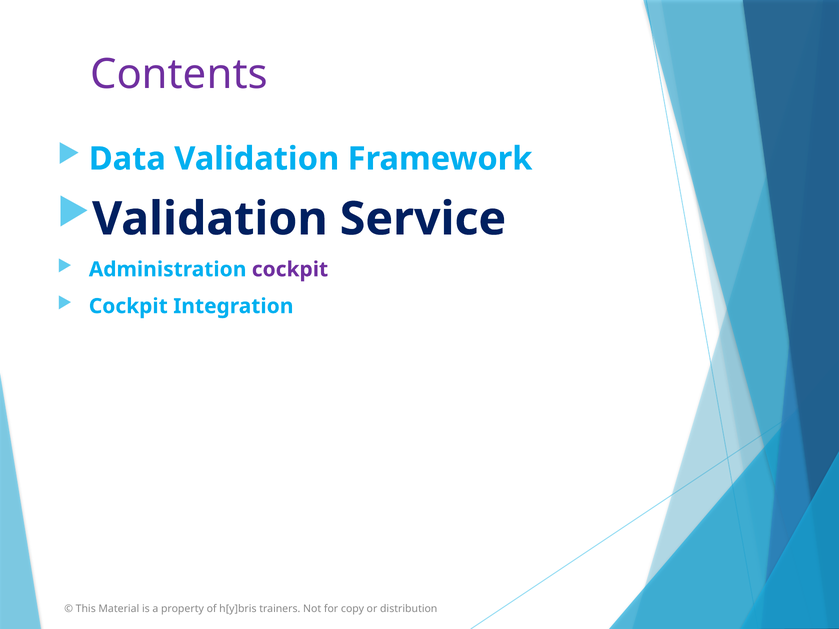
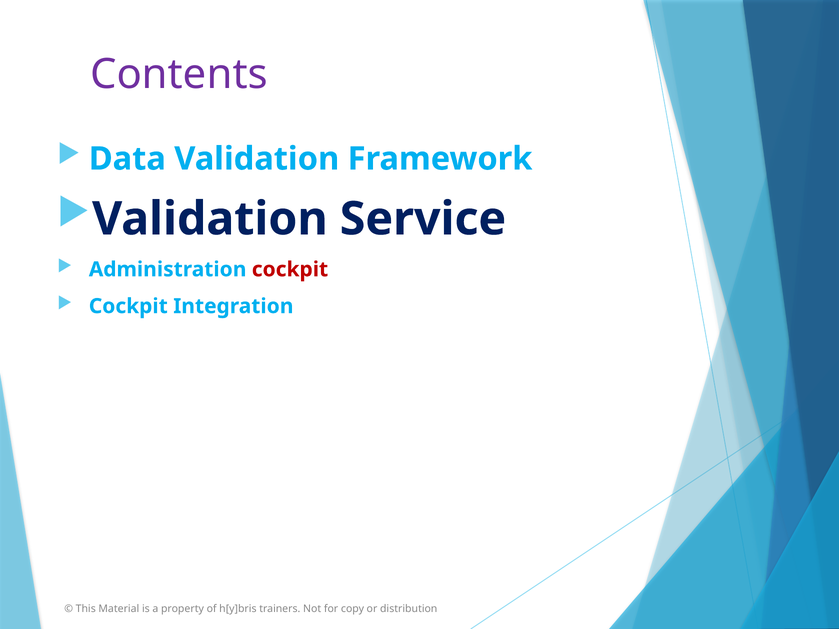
cockpit colour: purple -> red (290, 270)
